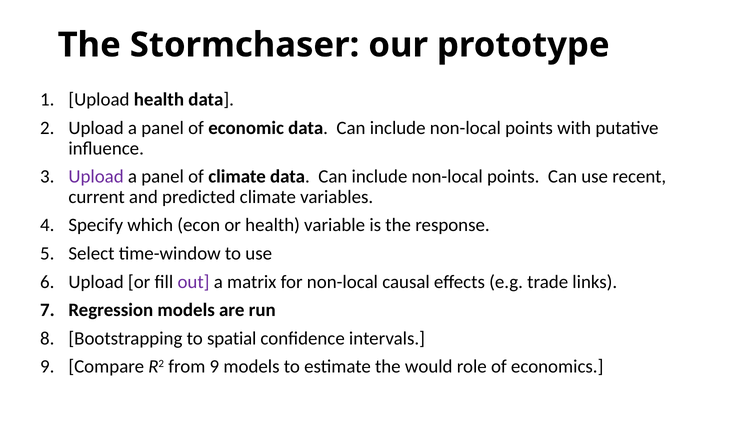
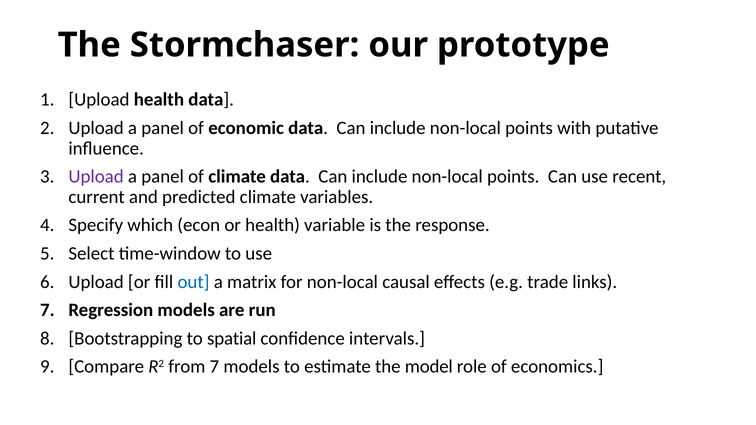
out colour: purple -> blue (194, 282)
from 9: 9 -> 7 (214, 367)
would: would -> model (429, 367)
